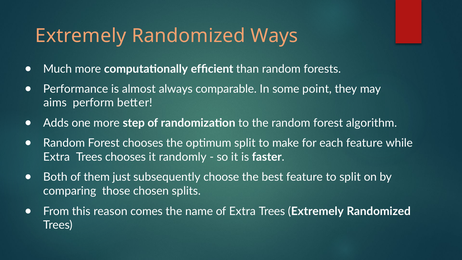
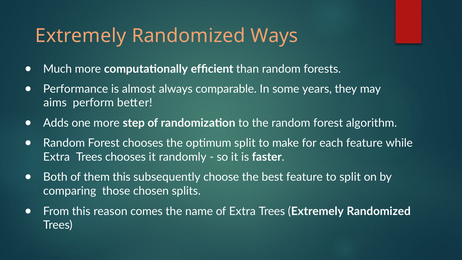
point: point -> years (317, 89)
them just: just -> this (122, 177)
